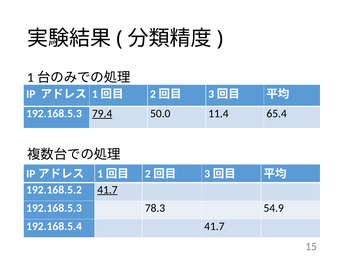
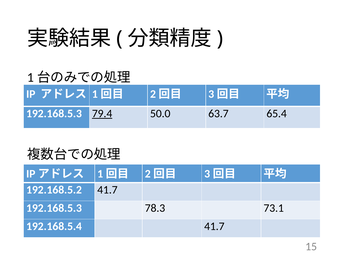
11.4: 11.4 -> 63.7 (218, 114)
41.7 underline: present -> none (107, 190)
54.9: 54.9 -> 73.1 (274, 208)
